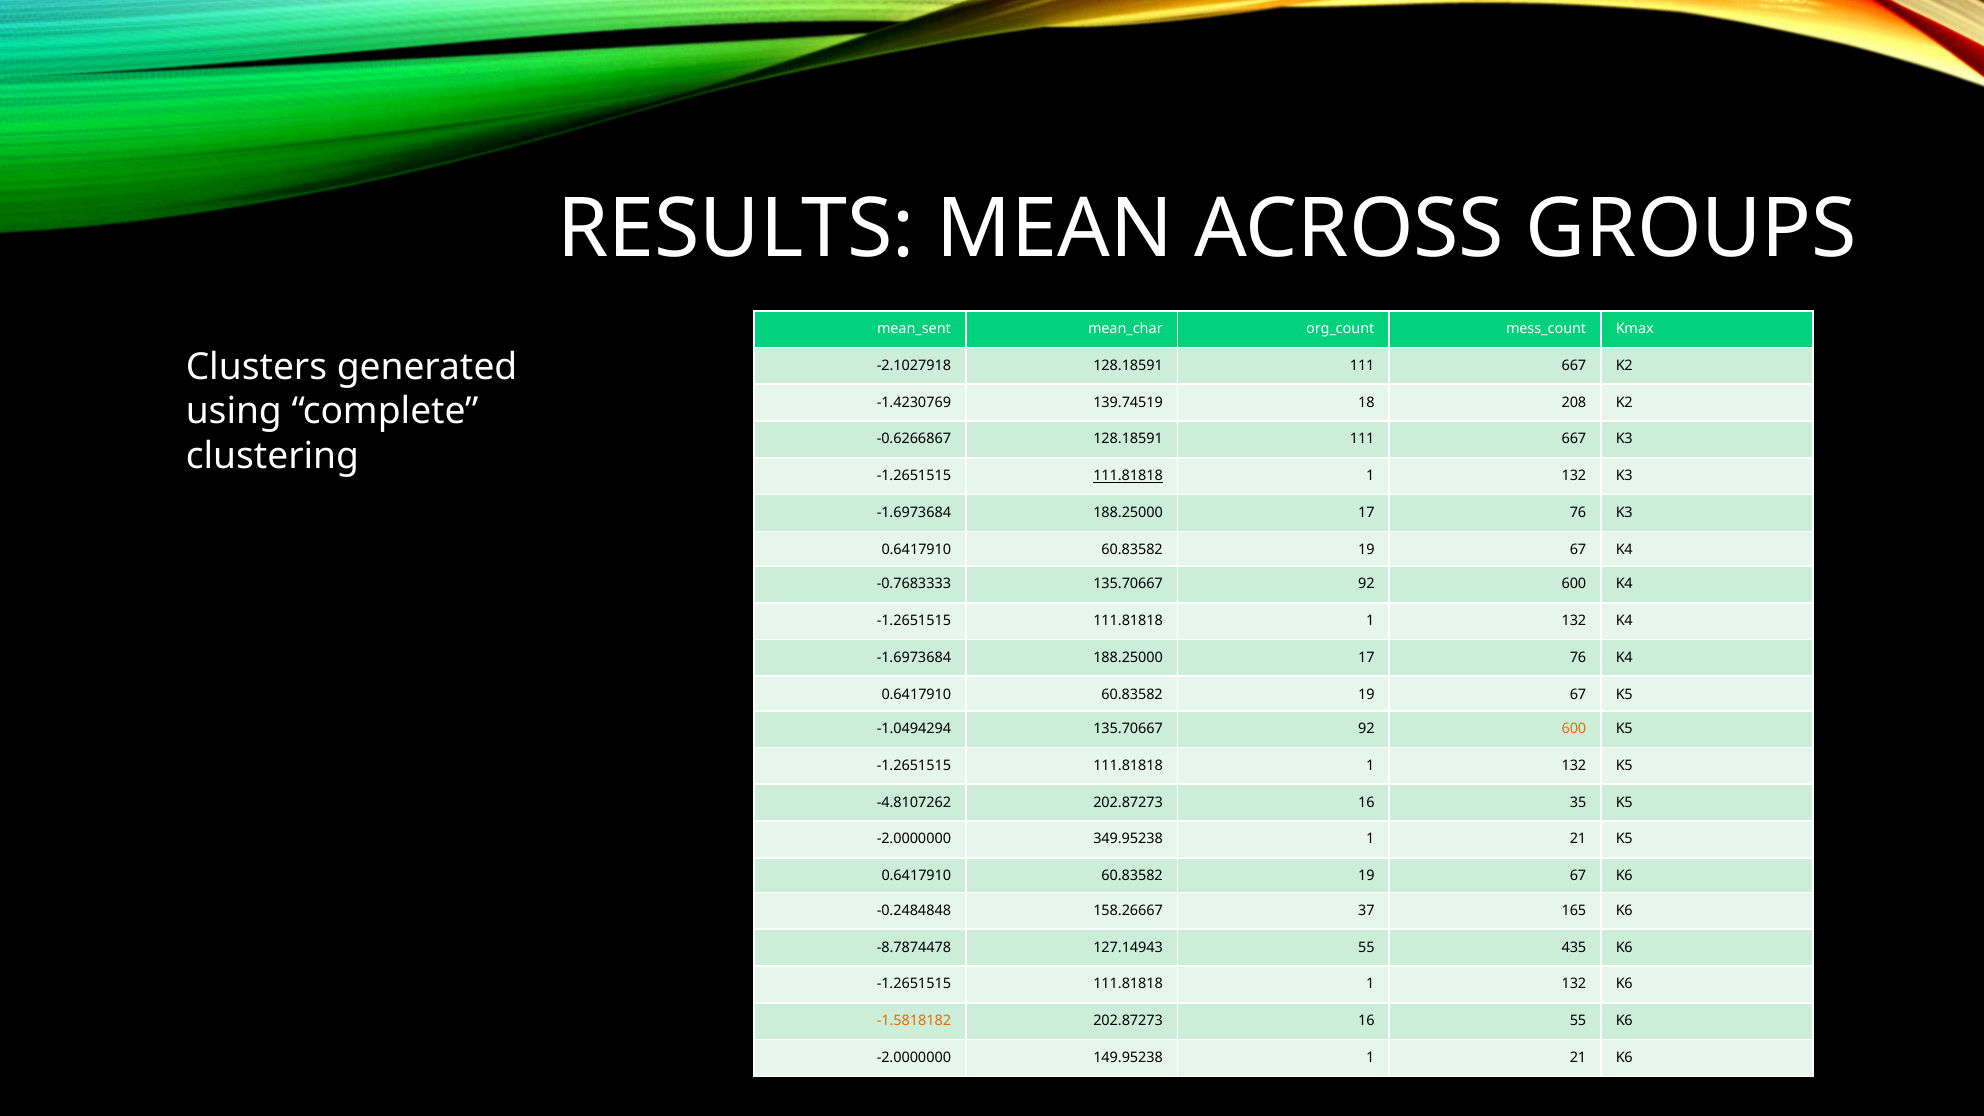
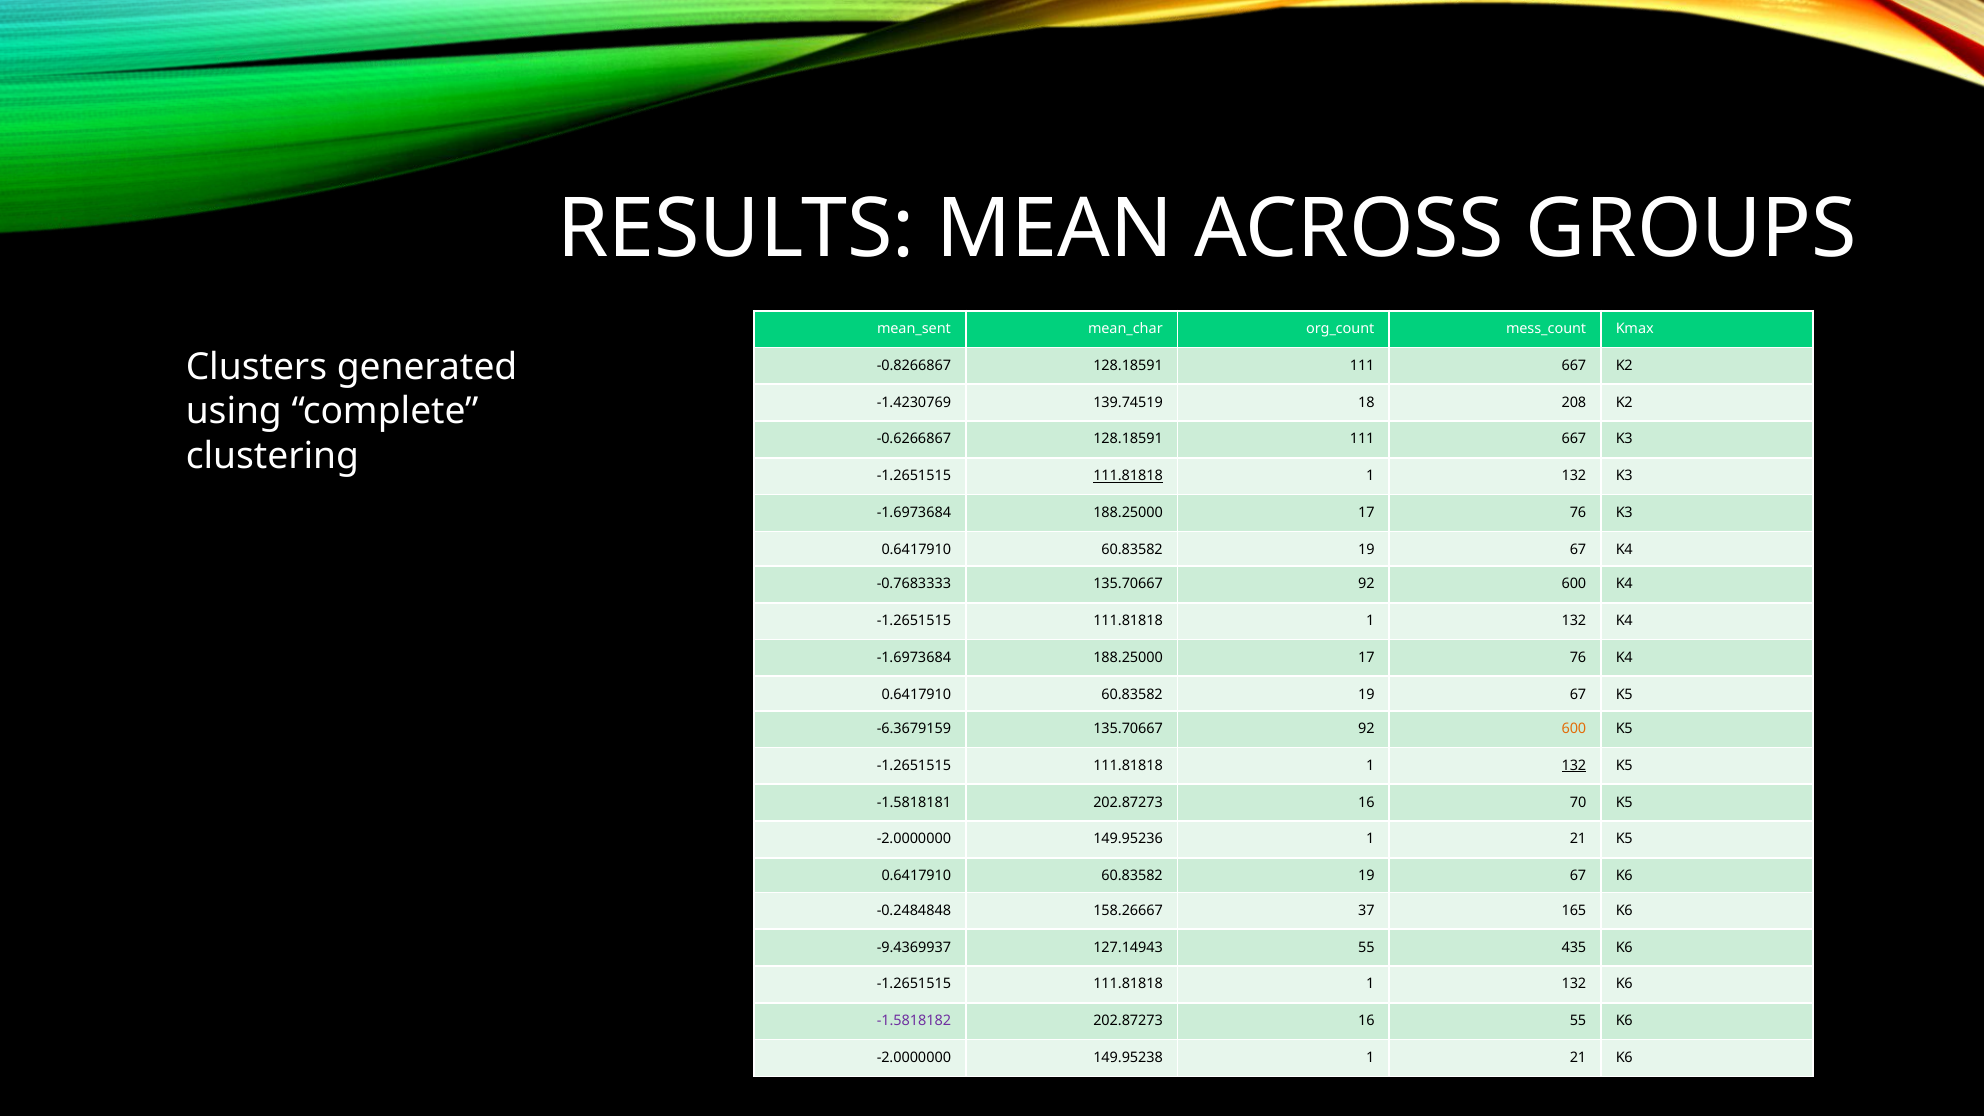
-2.1027918: -2.1027918 -> -0.8266867 (914, 365)
-1.0494294: -1.0494294 -> -6.3679159 (914, 729)
132 underline: none -> present (1574, 766)
-4.8107262: -4.8107262 -> -1.5818181 (914, 802)
35: 35 -> 70 (1578, 802)
349.95238: 349.95238 -> 149.95236 (1128, 839)
-8.7874478: -8.7874478 -> -9.4369937 (914, 947)
-1.5818182 colour: orange -> purple (914, 1021)
